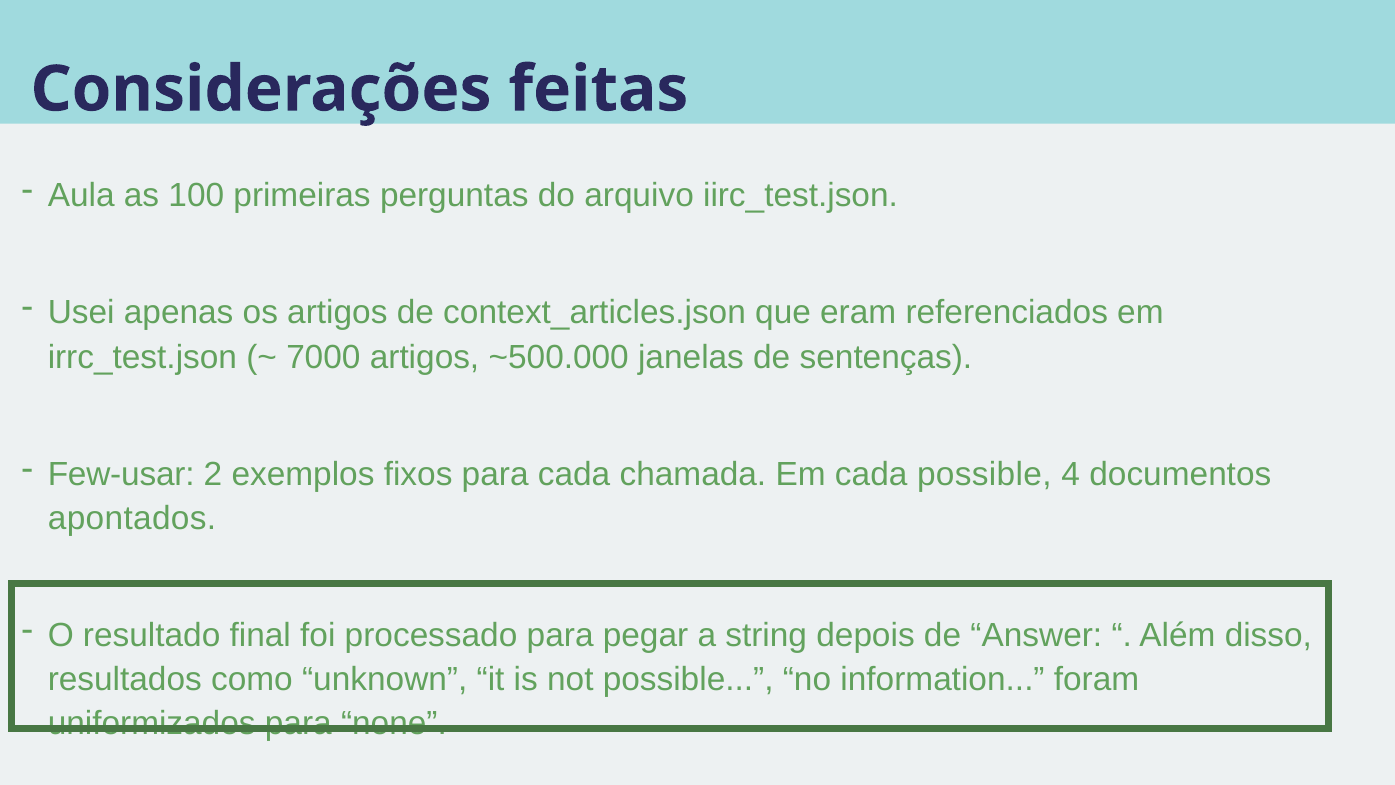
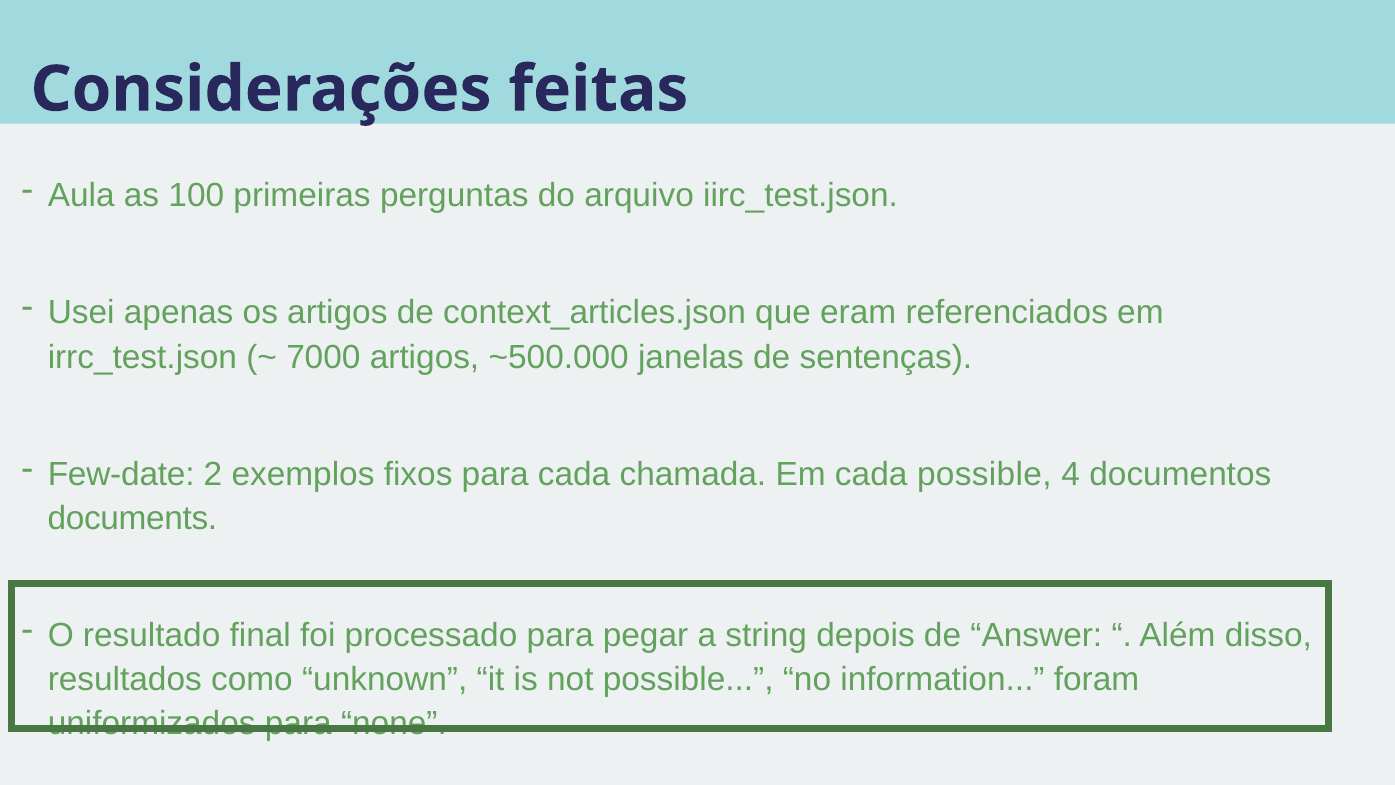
Few-usar: Few-usar -> Few-date (121, 474)
apontados: apontados -> documents (132, 518)
